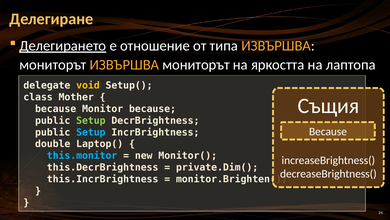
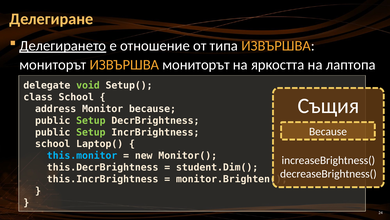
void colour: yellow -> light green (88, 85)
class Mother: Mother -> School (76, 97)
because: because -> address (56, 109)
Setup colour: light blue -> light green (91, 132)
double: double -> school (53, 144)
private.Dim(: private.Dim( -> student.Dim( (217, 167)
